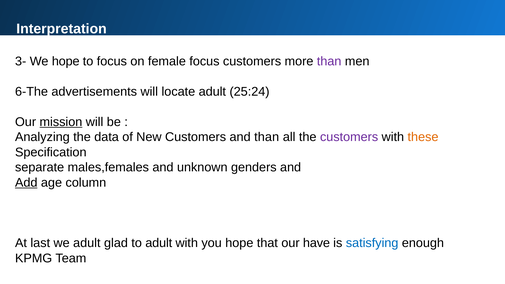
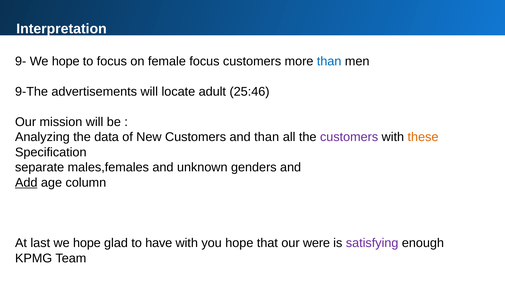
3-: 3- -> 9- (21, 61)
than colour: purple -> blue (329, 61)
6-The: 6-The -> 9-The (32, 92)
25:24: 25:24 -> 25:46 (250, 92)
mission underline: present -> none (61, 122)
last we adult: adult -> hope (87, 243)
to adult: adult -> have (159, 243)
have: have -> were (316, 243)
satisfying colour: blue -> purple (372, 243)
